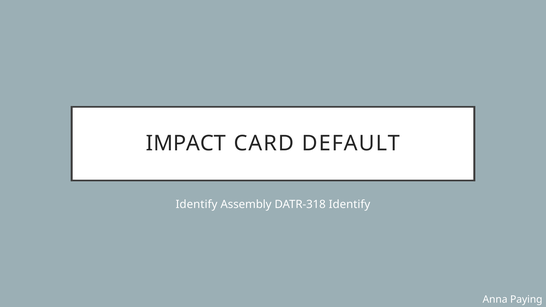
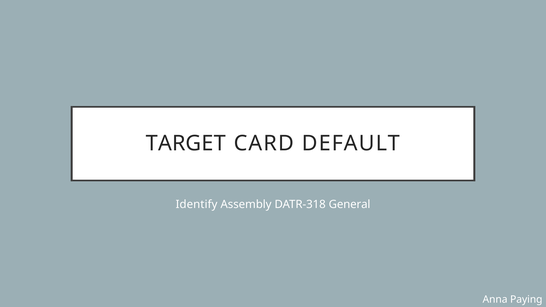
IMPACT: IMPACT -> TARGET (186, 144)
DATR-318 Identify: Identify -> General (350, 205)
